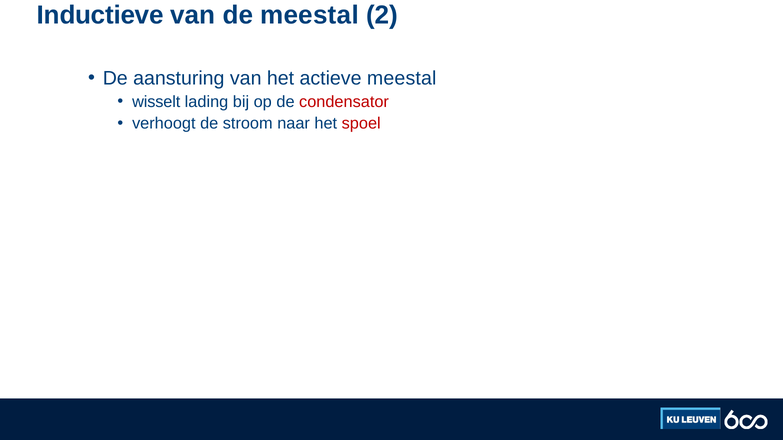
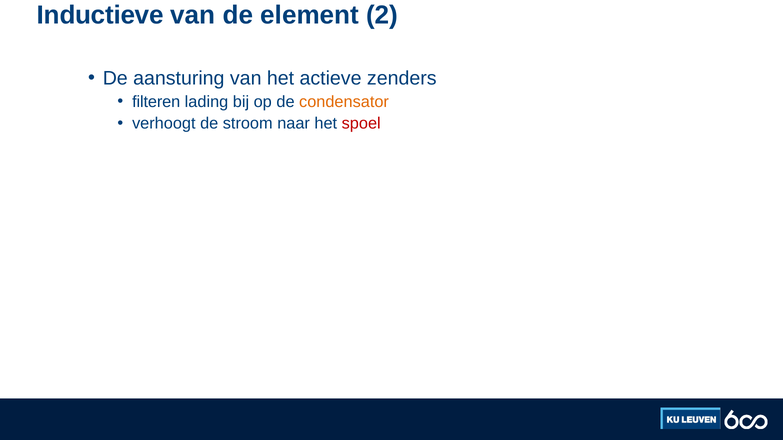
de meestal: meestal -> element (310, 15)
actieve meestal: meestal -> zenders (402, 78)
wisselt: wisselt -> filteren (156, 102)
condensator colour: red -> orange (344, 102)
